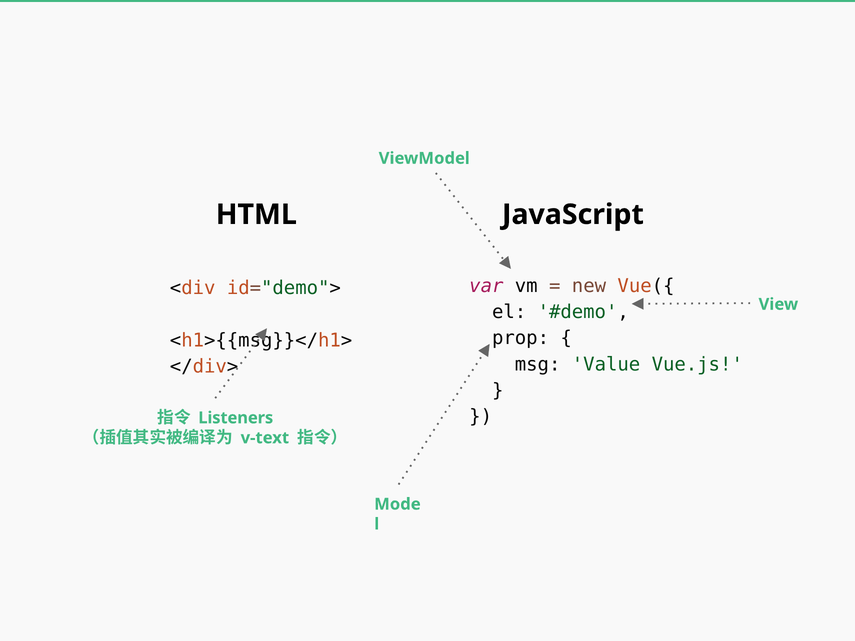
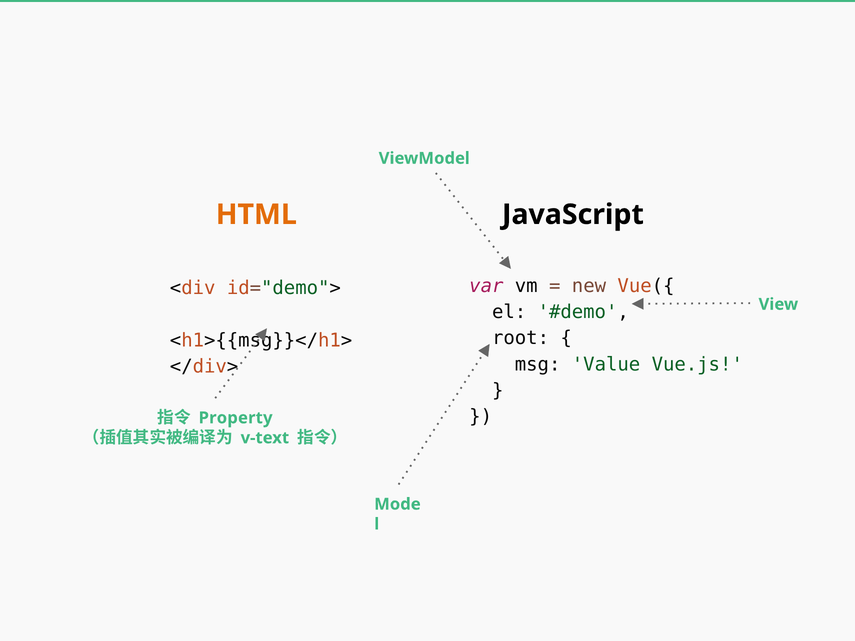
HTML colour: black -> orange (256, 215)
prop: prop -> root (521, 338)
Listeners: Listeners -> Property (236, 418)
